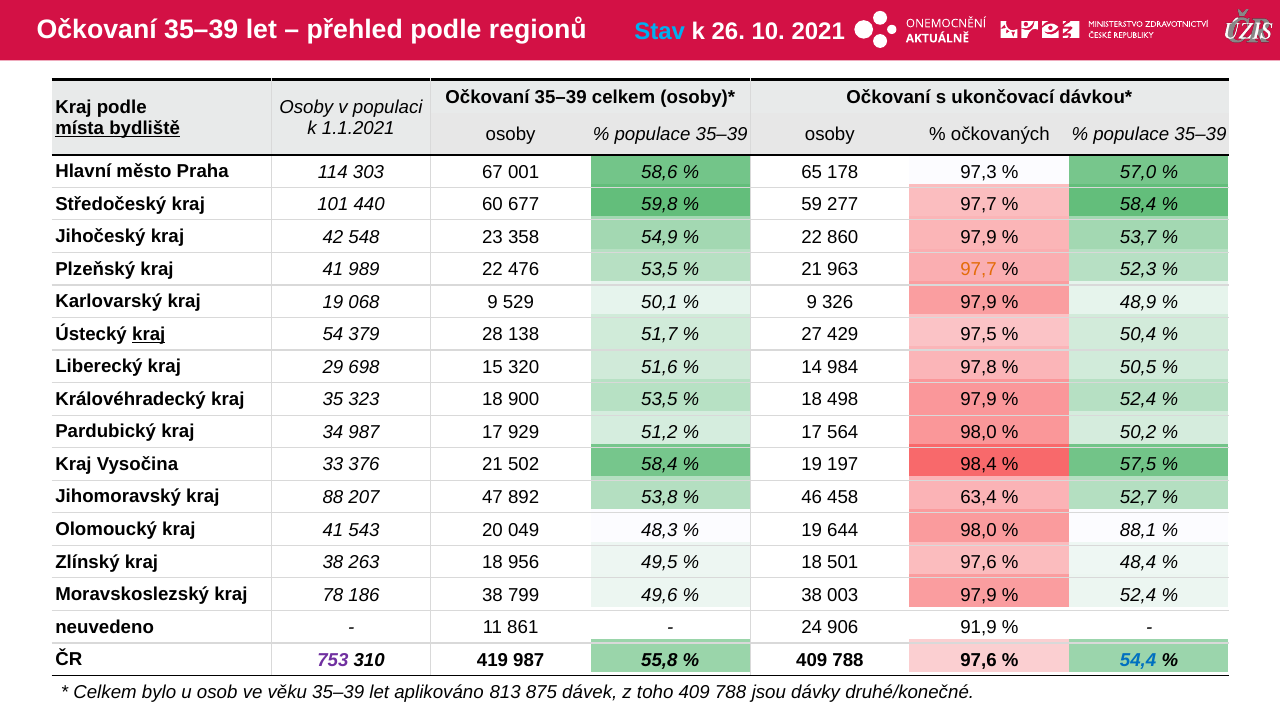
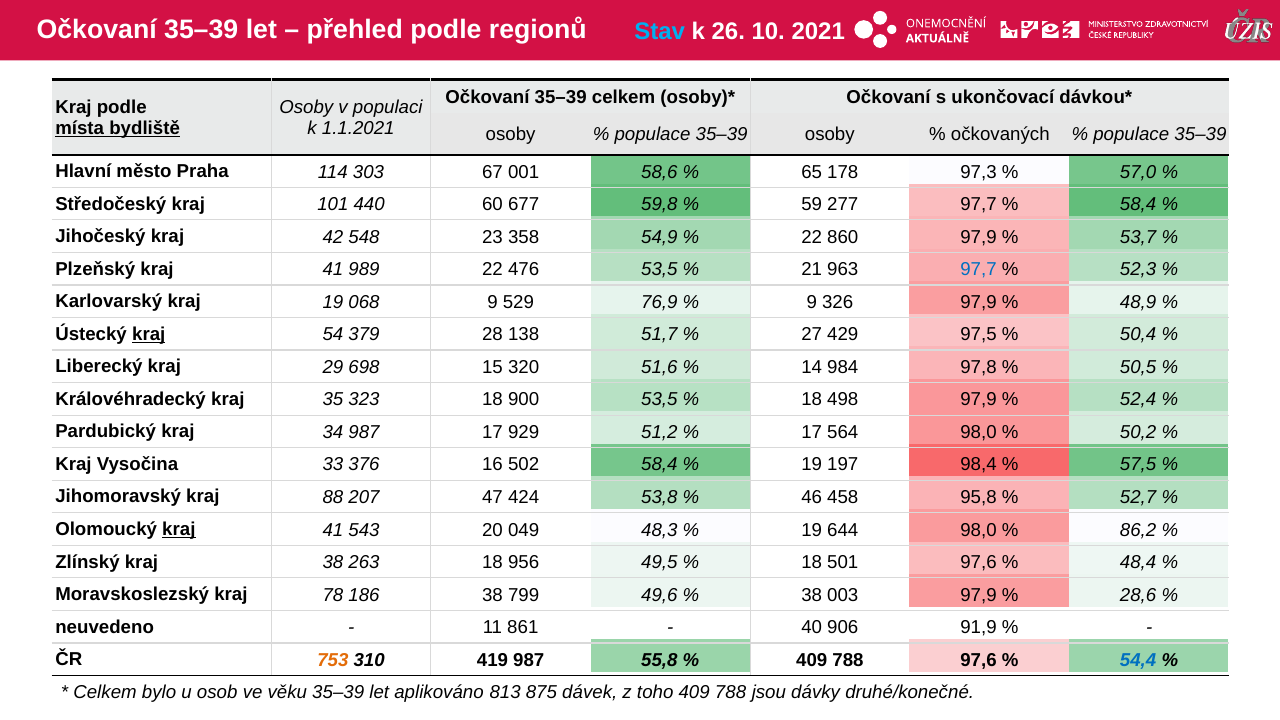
97,7 colour: orange -> blue (979, 270)
50,1: 50,1 -> 76,9 (659, 302)
376 21: 21 -> 16 (492, 465)
892: 892 -> 424 (524, 497)
63,4: 63,4 -> 95,8 (979, 497)
kraj underline: none -> present (179, 529)
88,1: 88,1 -> 86,2 (1138, 530)
52,4: 52,4 -> 28,6 (1138, 595)
24: 24 -> 40 (812, 627)
753 colour: purple -> orange (333, 660)
